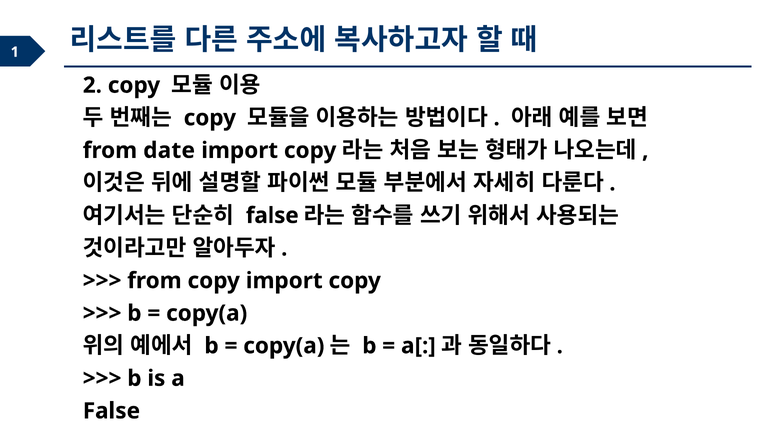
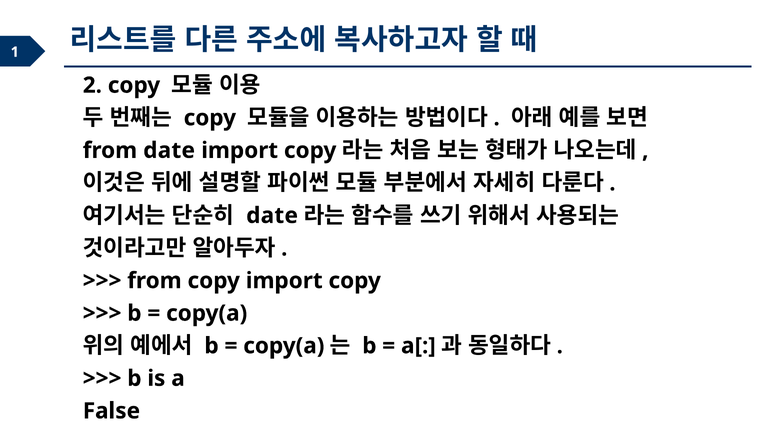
false: false -> date (272, 215)
